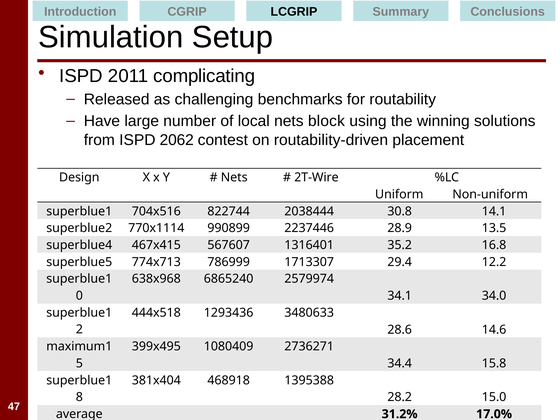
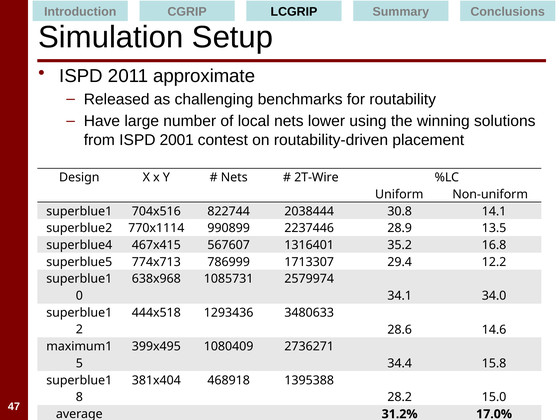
complicating: complicating -> approximate (204, 76)
block: block -> lower (326, 121)
2062: 2062 -> 2001 (177, 140)
6865240: 6865240 -> 1085731 (229, 279)
